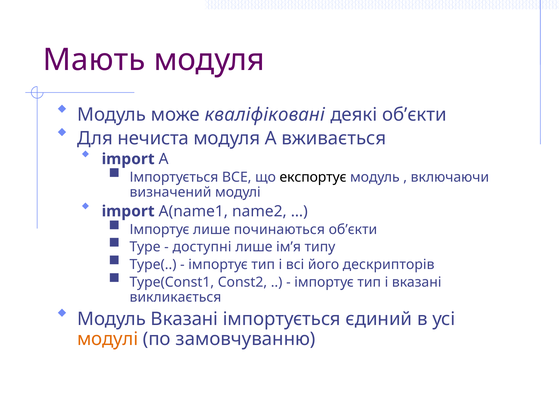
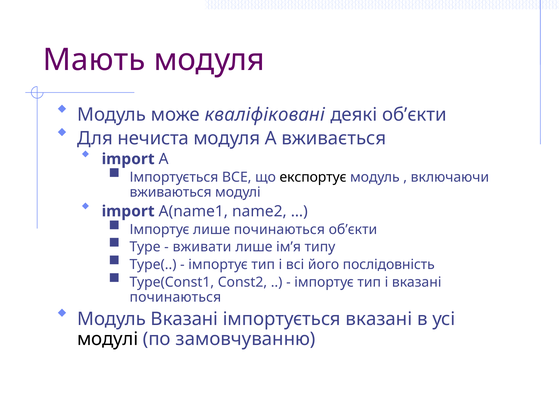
визначений: визначений -> вживаються (171, 192)
доступні: доступні -> вживати (202, 247)
дескрипторів: дескрипторів -> послідовність (389, 265)
викликається: викликається -> починаються (175, 298)
імпортується єдиний: єдиний -> вказані (379, 319)
модулі colour: orange -> black (108, 339)
